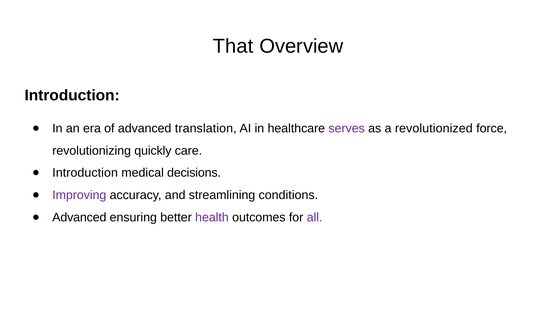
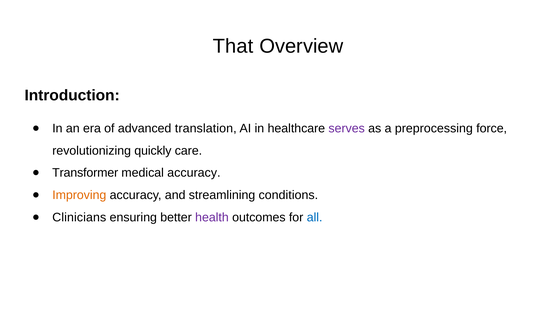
revolutionized: revolutionized -> preprocessing (434, 128)
Introduction: Introduction -> Transformer (85, 173)
medical decisions: decisions -> accuracy (194, 173)
Improving colour: purple -> orange (79, 195)
Advanced: Advanced -> Clinicians (79, 217)
all colour: purple -> blue (315, 217)
